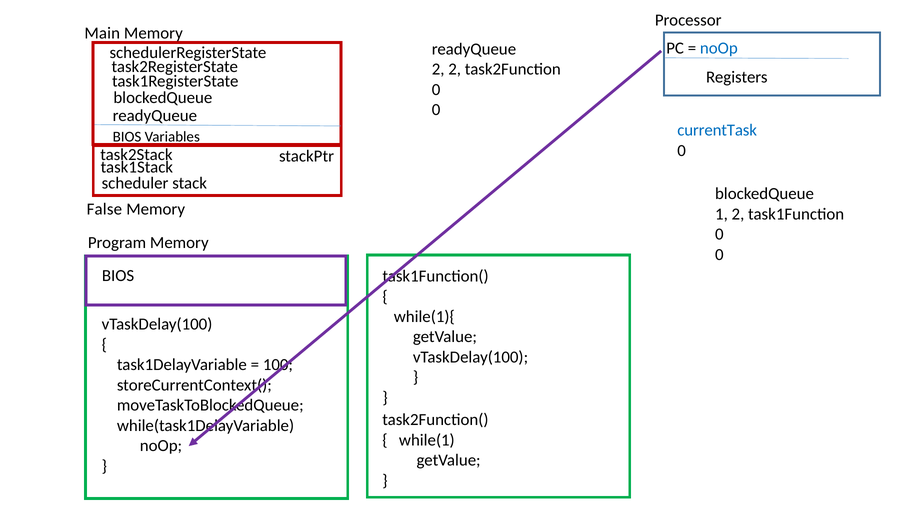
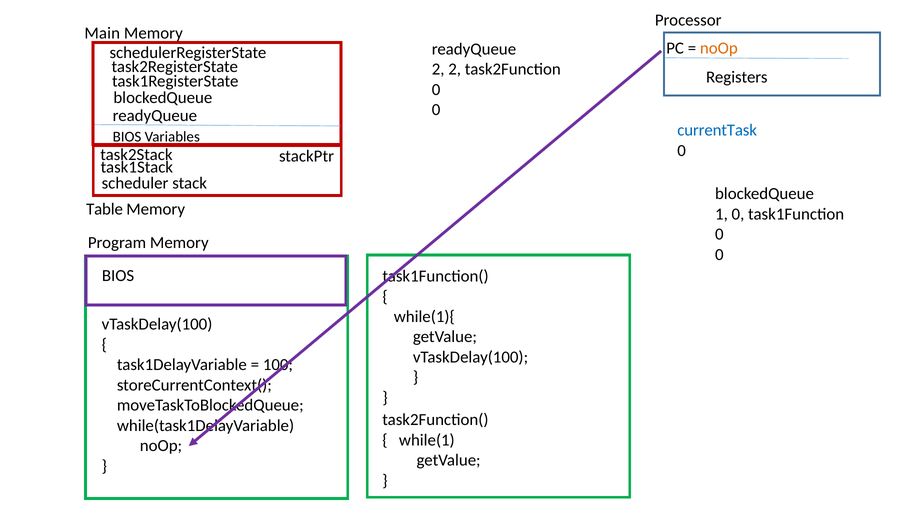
noOp colour: blue -> orange (719, 48)
False: False -> Table (105, 210)
1 2: 2 -> 0 (738, 214)
